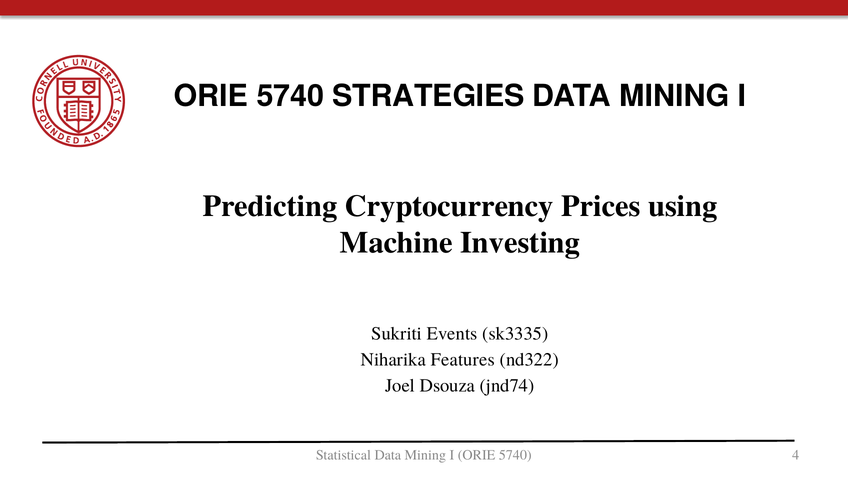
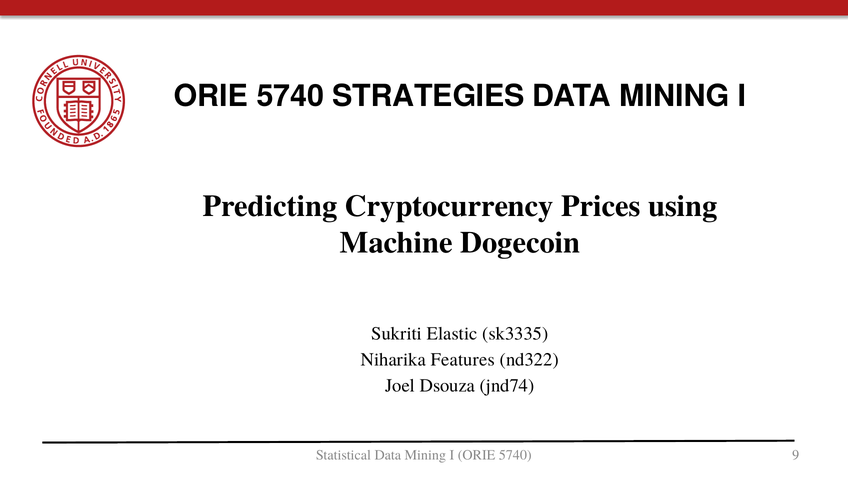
Investing: Investing -> Dogecoin (520, 243)
Events: Events -> Elastic (452, 334)
4: 4 -> 9 (796, 455)
